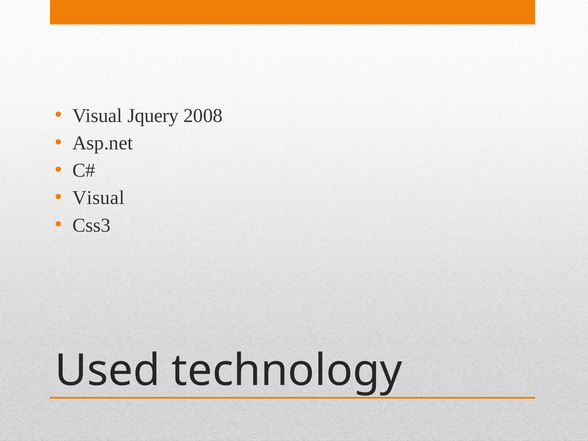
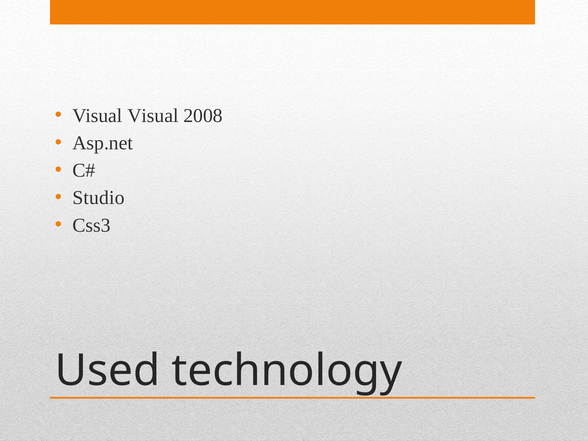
Visual Jquery: Jquery -> Visual (153, 116)
Visual: Visual -> Studio (99, 198)
